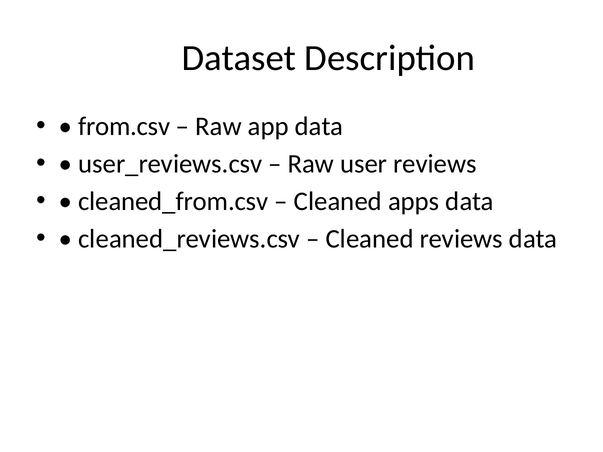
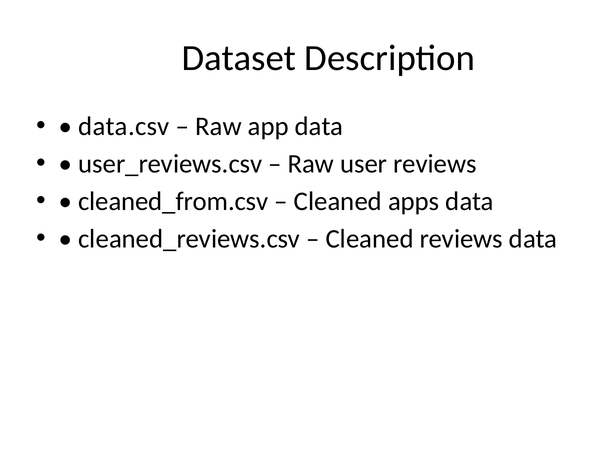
from.csv: from.csv -> data.csv (124, 126)
